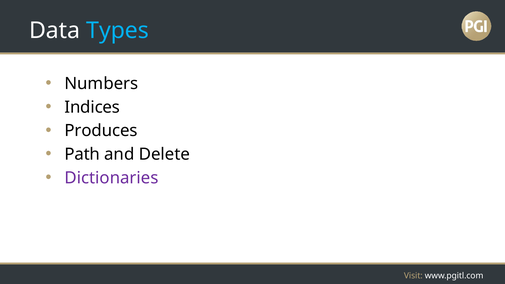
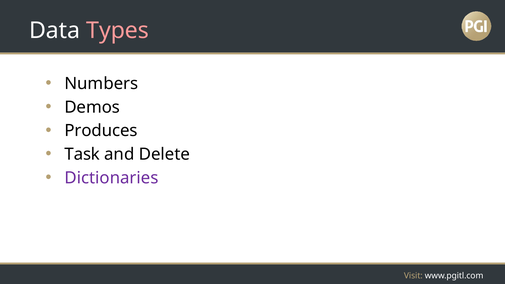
Types colour: light blue -> pink (118, 30)
Indices: Indices -> Demos (92, 107)
Path: Path -> Task (82, 154)
